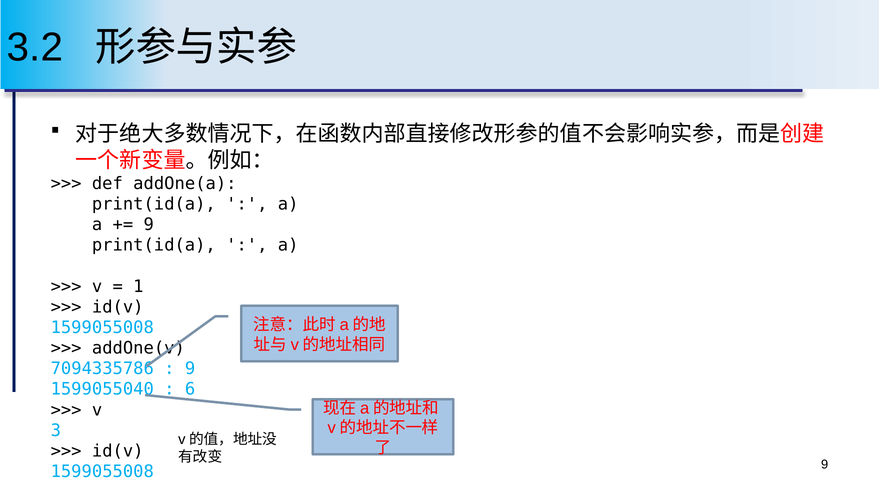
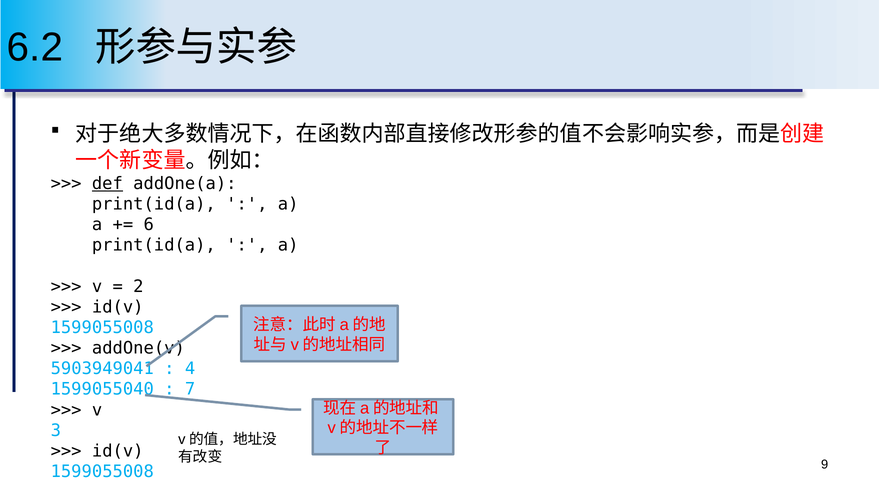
3.2: 3.2 -> 6.2 (35, 47)
def underline: none -> present (107, 183)
9: 9 -> 6 (149, 224)
1: 1 -> 2 (138, 286)
7094335786: 7094335786 -> 5903949041 (102, 368)
9: 9 -> 4 (190, 368)
6: 6 -> 7 (190, 389)
